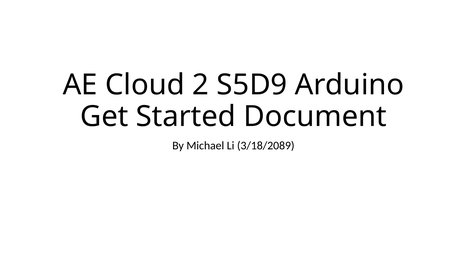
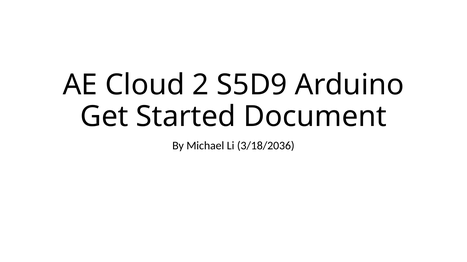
3/18/2089: 3/18/2089 -> 3/18/2036 (266, 146)
